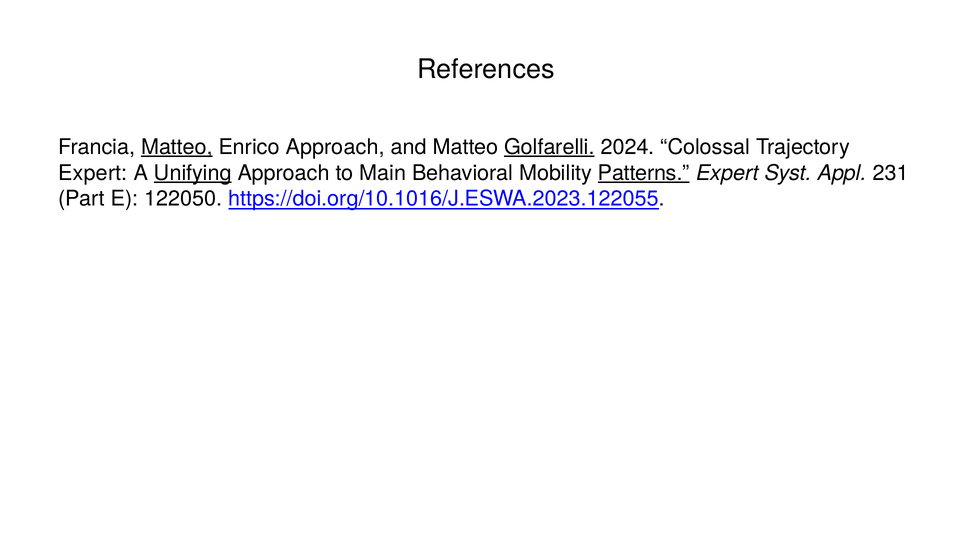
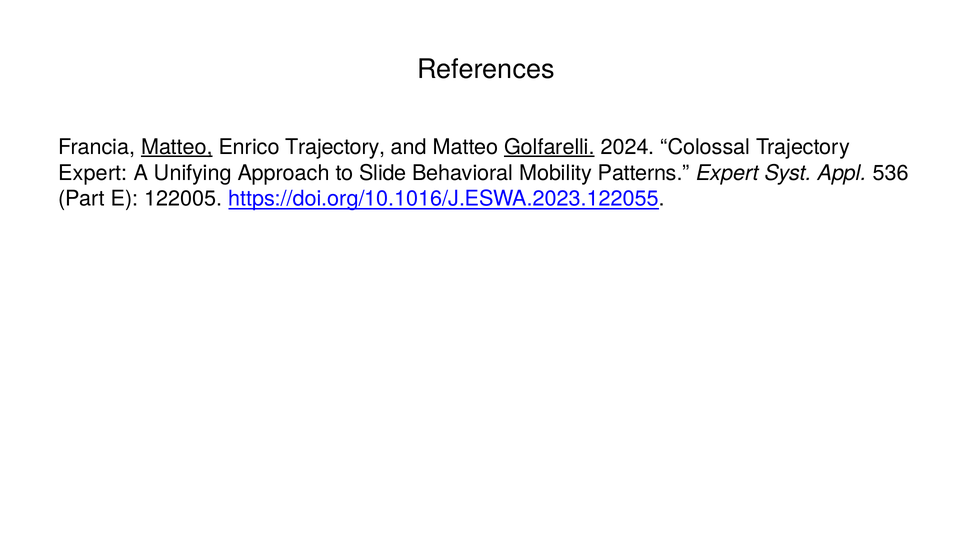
Enrico Approach: Approach -> Trajectory (335, 147)
Unifying underline: present -> none (193, 173)
Main: Main -> Slide (383, 173)
Patterns underline: present -> none (644, 173)
231: 231 -> 536 (891, 173)
122050: 122050 -> 122005 (183, 199)
